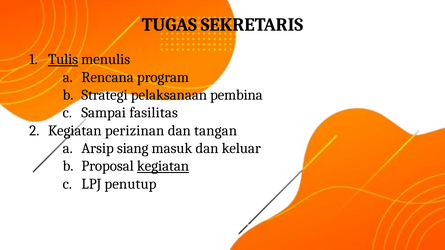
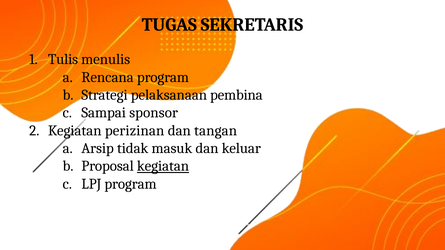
Tulis underline: present -> none (63, 59)
fasilitas: fasilitas -> sponsor (154, 113)
siang: siang -> tidak (133, 148)
LPJ penutup: penutup -> program (131, 184)
